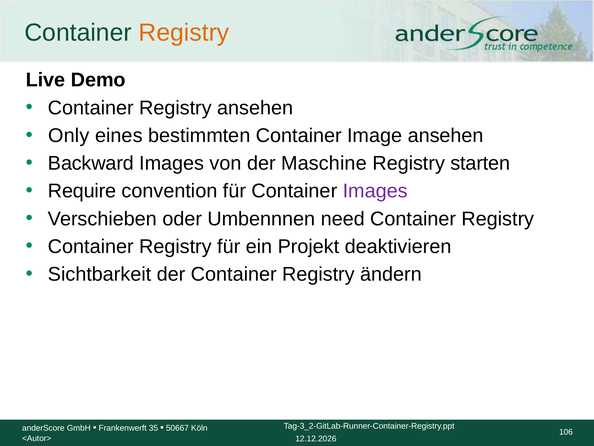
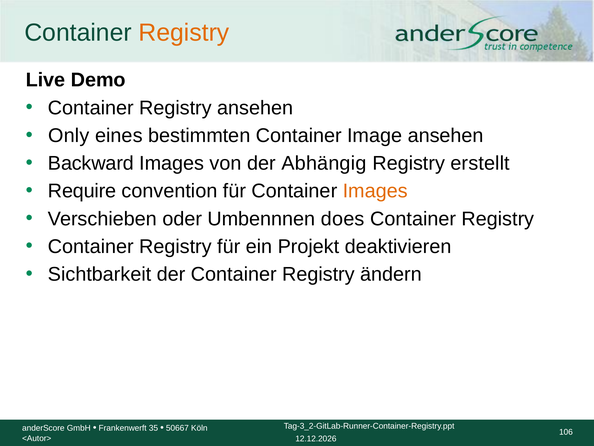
Maschine: Maschine -> Abhängig (324, 163)
starten: starten -> erstellt (480, 163)
Images colour: purple -> orange (375, 191)
need: need -> does (343, 219)
